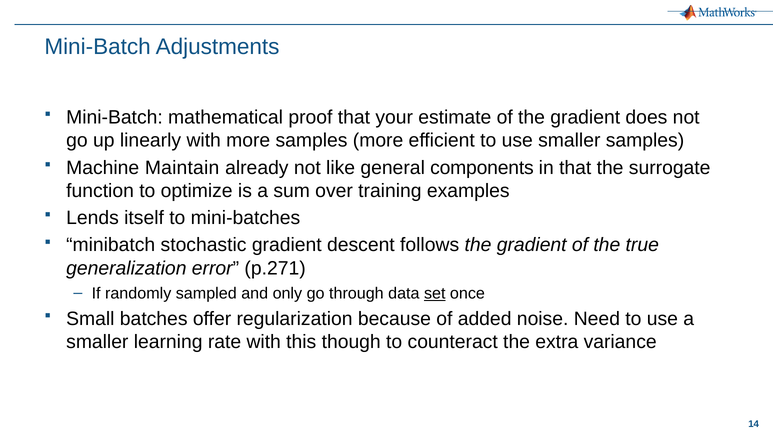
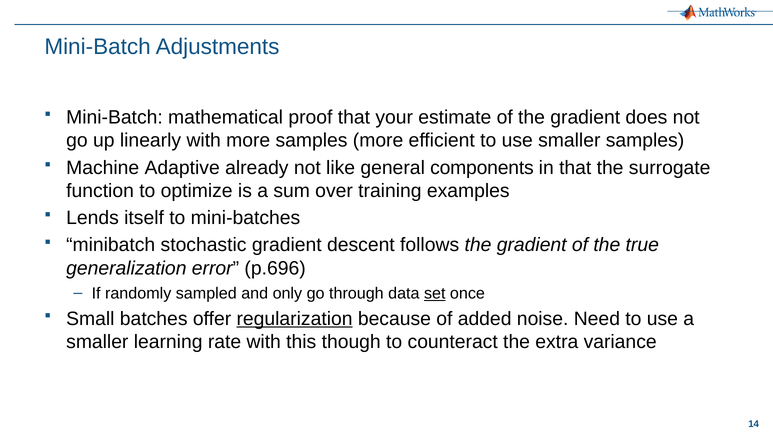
Maintain: Maintain -> Adaptive (182, 168)
p.271: p.271 -> p.696 (275, 268)
regularization underline: none -> present (295, 319)
